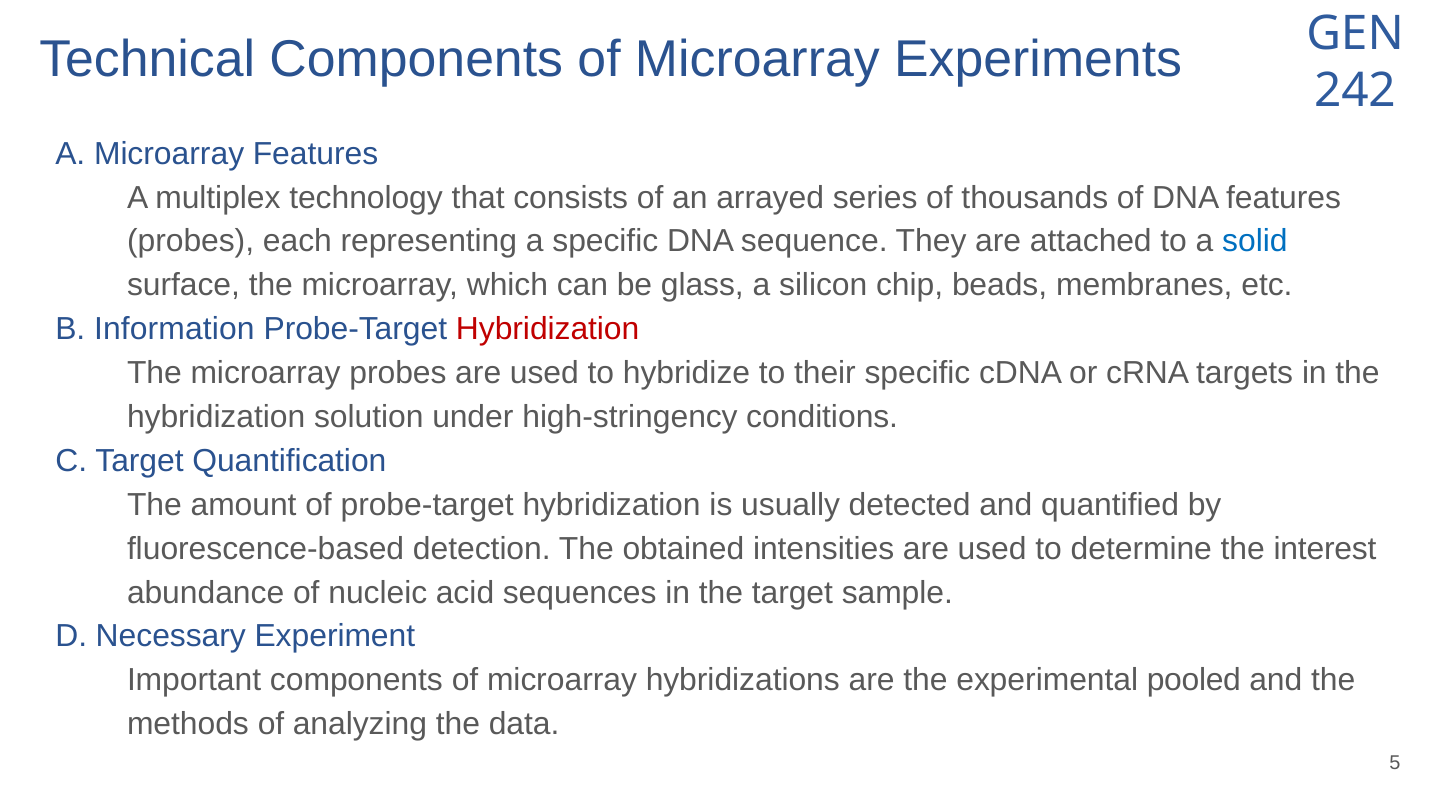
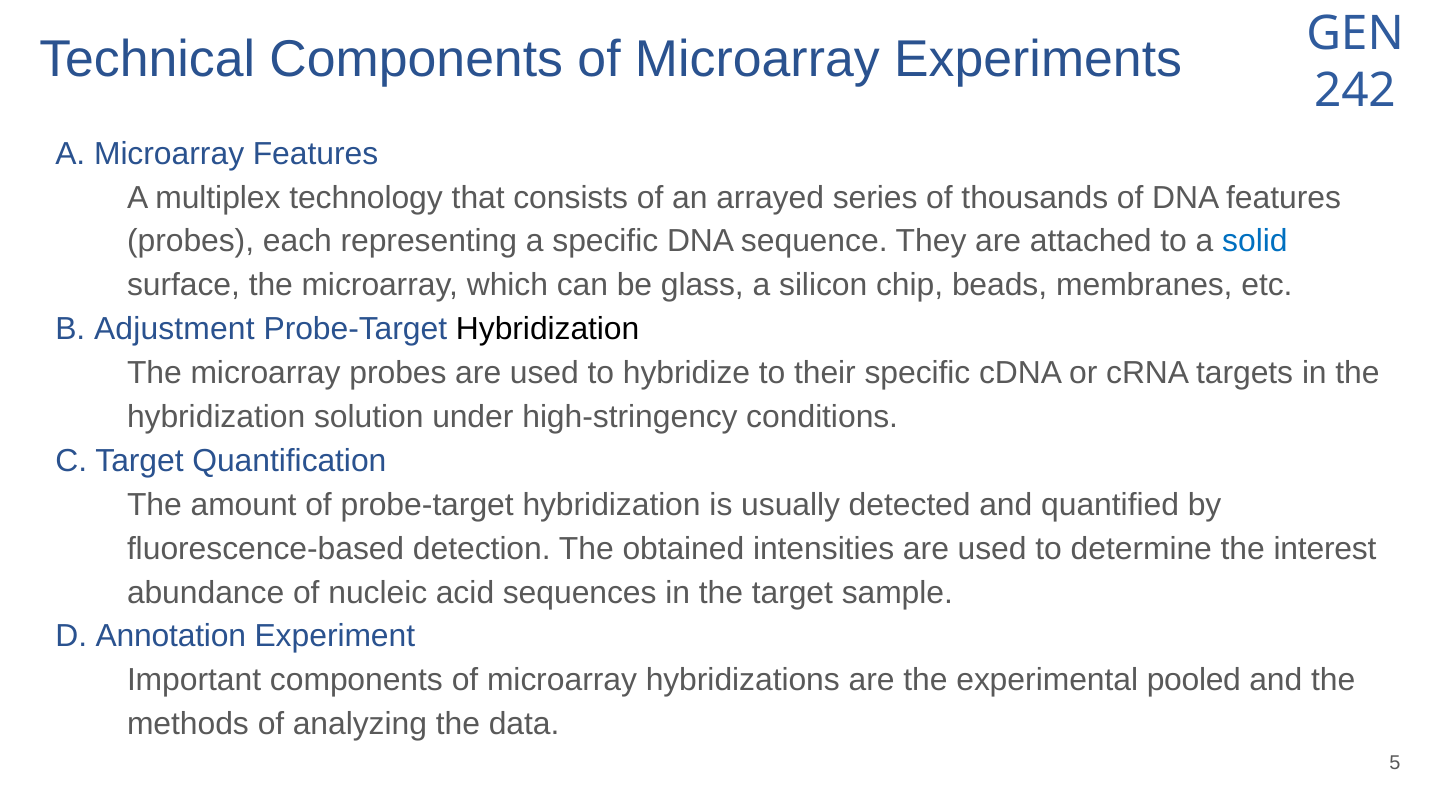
Information: Information -> Adjustment (174, 330)
Hybridization colour: red -> black (548, 330)
Necessary: Necessary -> Annotation (171, 637)
